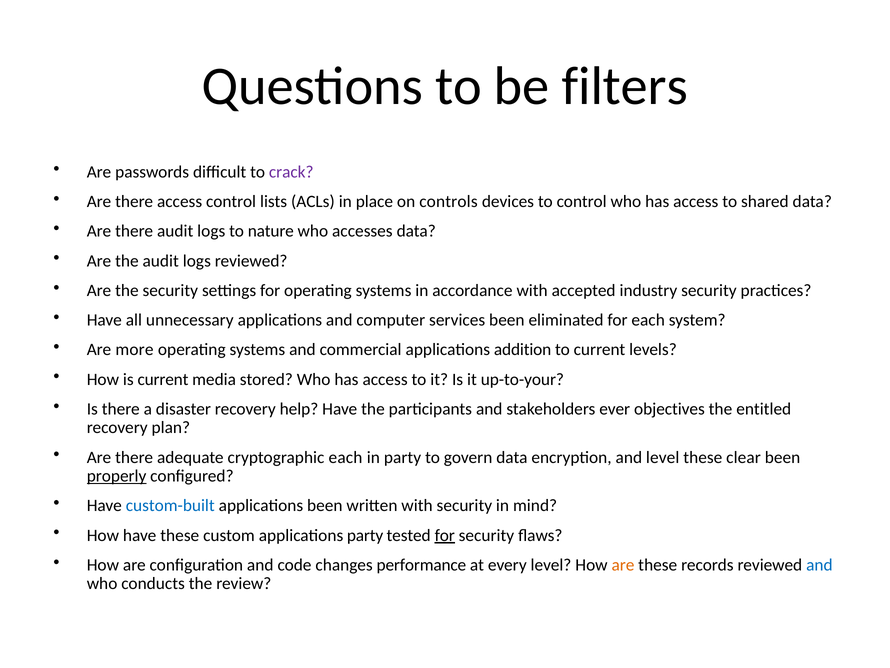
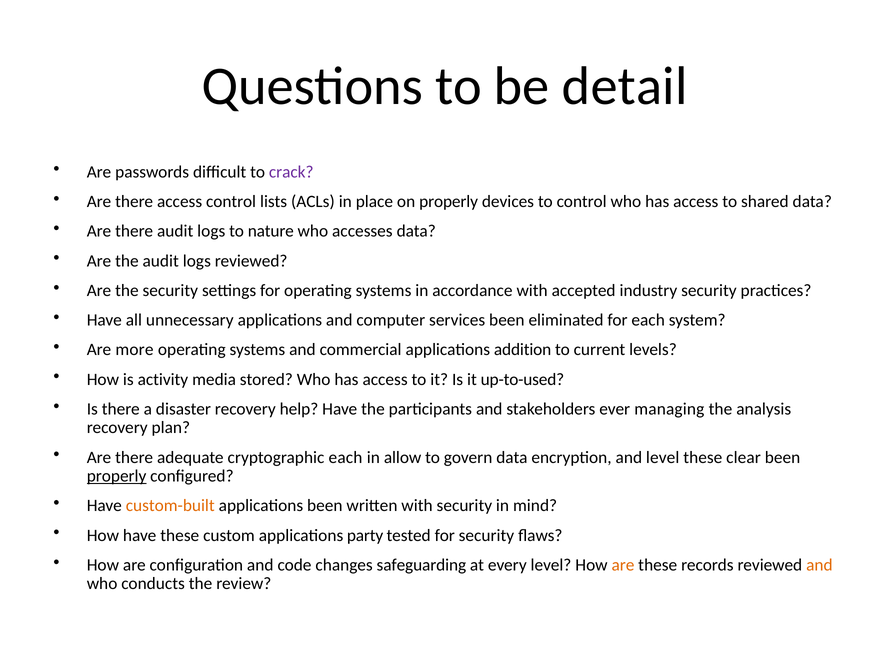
filters: filters -> detail (625, 86)
on controls: controls -> properly (449, 201)
is current: current -> activity (163, 379)
up-to-your: up-to-your -> up-to-used (522, 379)
objectives: objectives -> managing (669, 409)
entitled: entitled -> analysis (764, 409)
in party: party -> allow (403, 457)
custom-built colour: blue -> orange (170, 505)
for underline: present -> none (445, 535)
performance: performance -> safeguarding (421, 565)
and colour: blue -> orange (819, 565)
